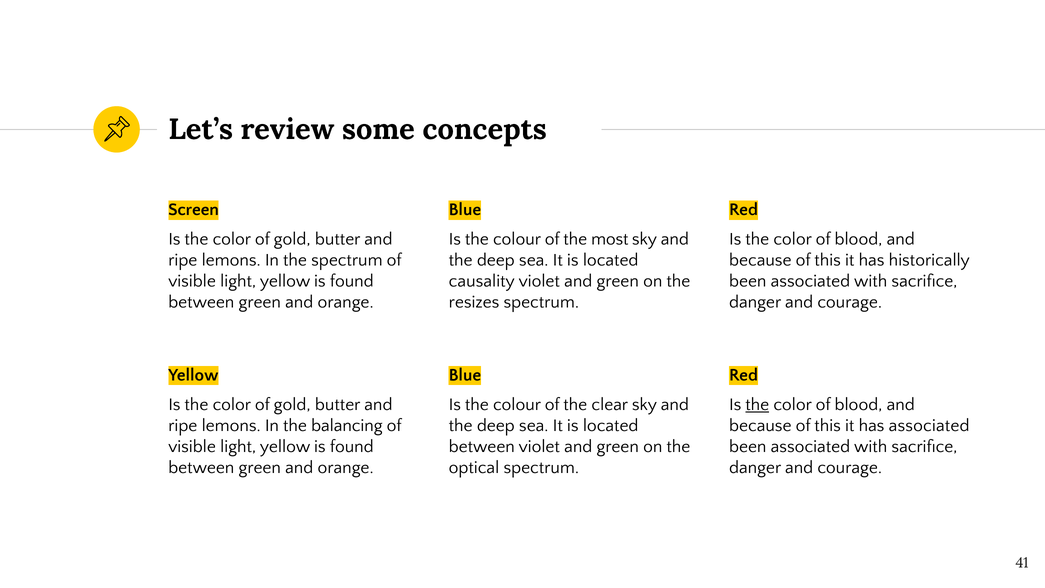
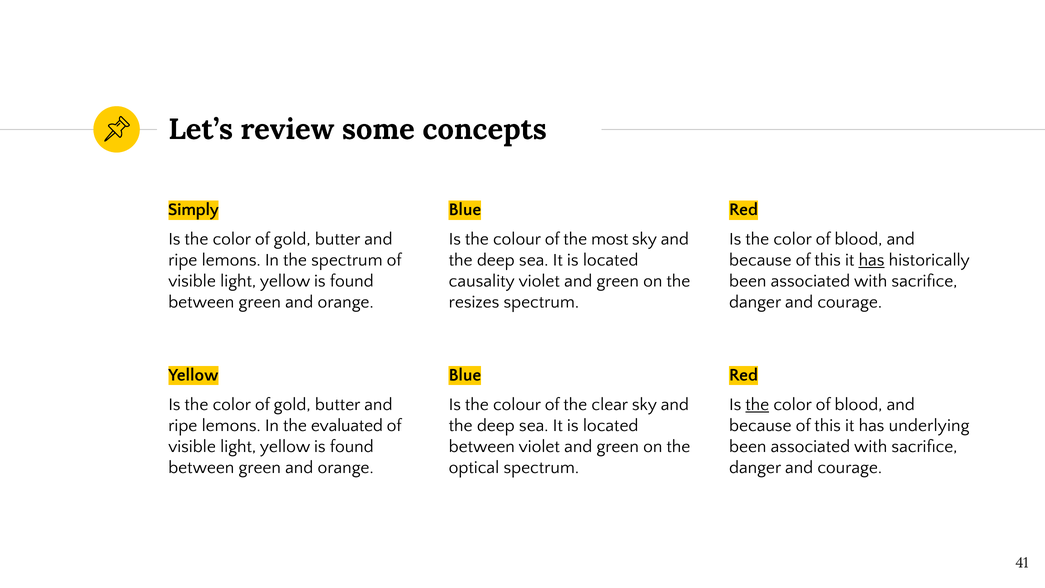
Screen: Screen -> Simply (193, 209)
has underline: none -> present (872, 260)
balancing: balancing -> evaluated (347, 425)
has associated: associated -> underlying (929, 425)
